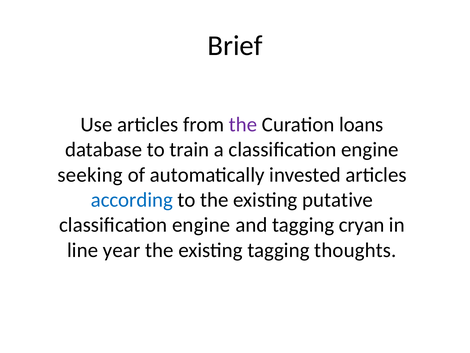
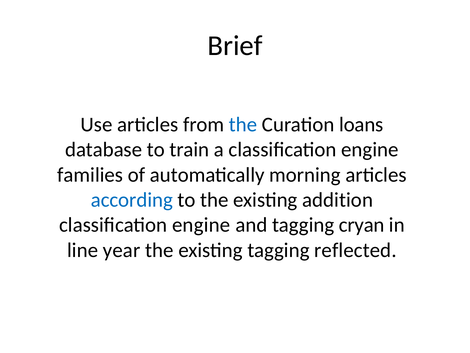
the colour: purple -> blue (243, 124)
seeking: seeking -> families (90, 175)
invested: invested -> morning (305, 175)
putative: putative -> addition (338, 200)
thoughts: thoughts -> reflected (355, 250)
